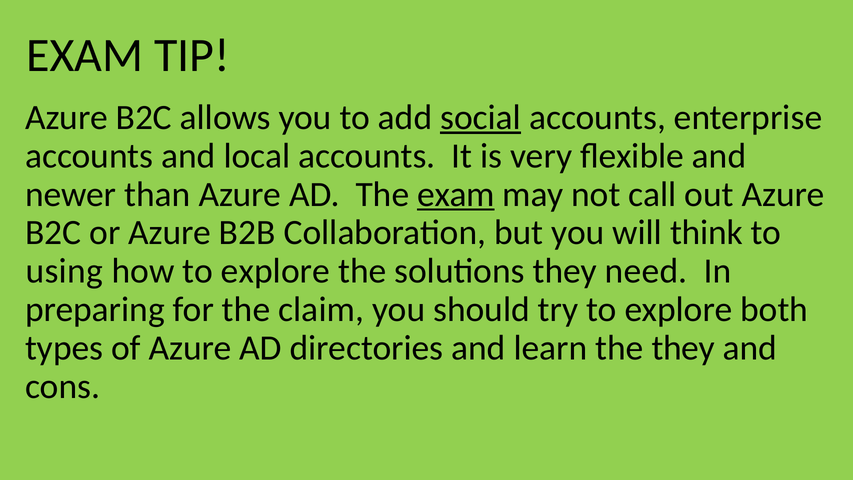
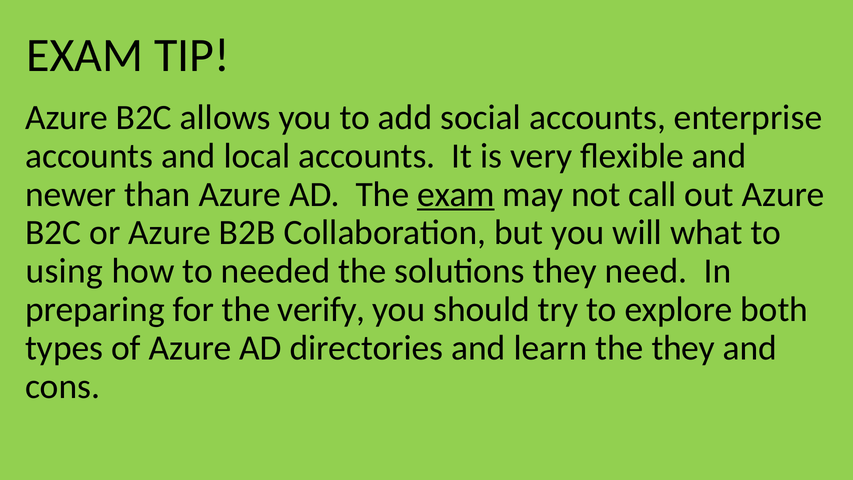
social underline: present -> none (481, 117)
think: think -> what (706, 233)
how to explore: explore -> needed (275, 271)
claim: claim -> verify (321, 309)
